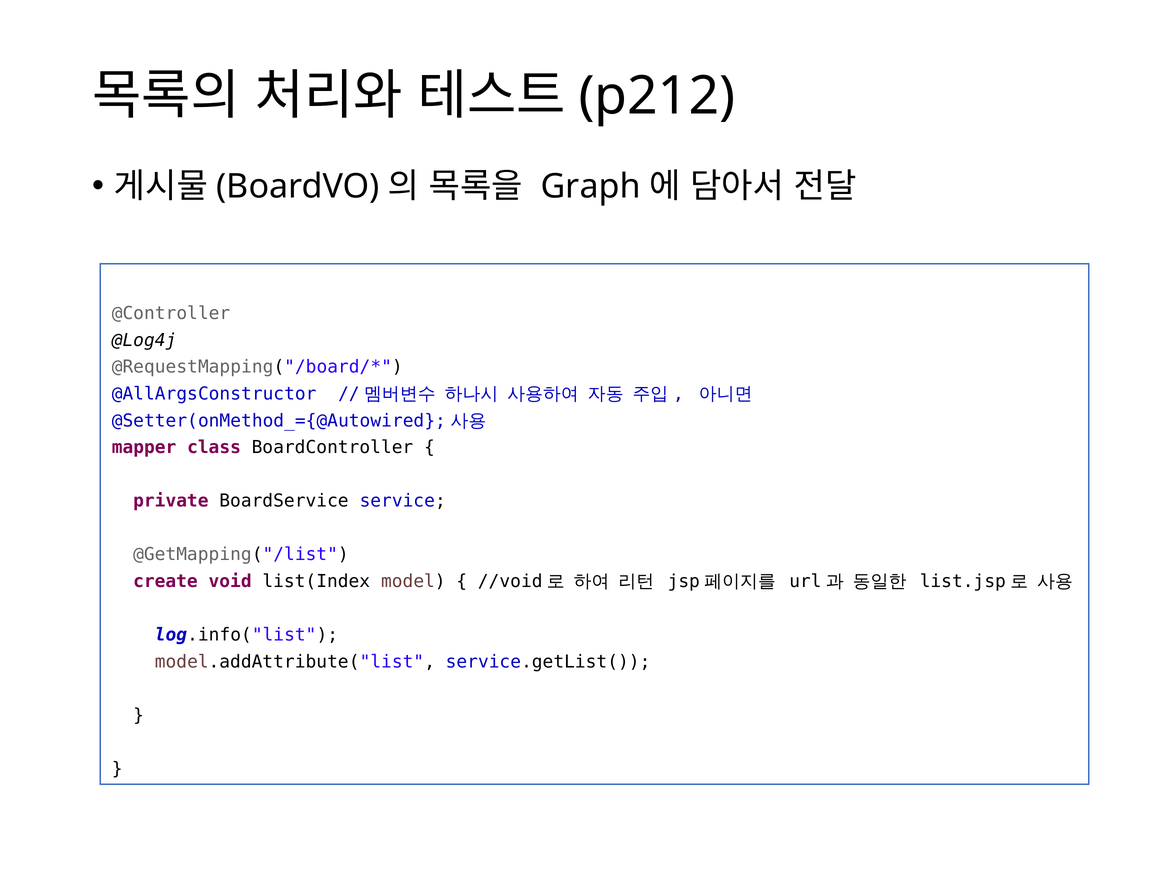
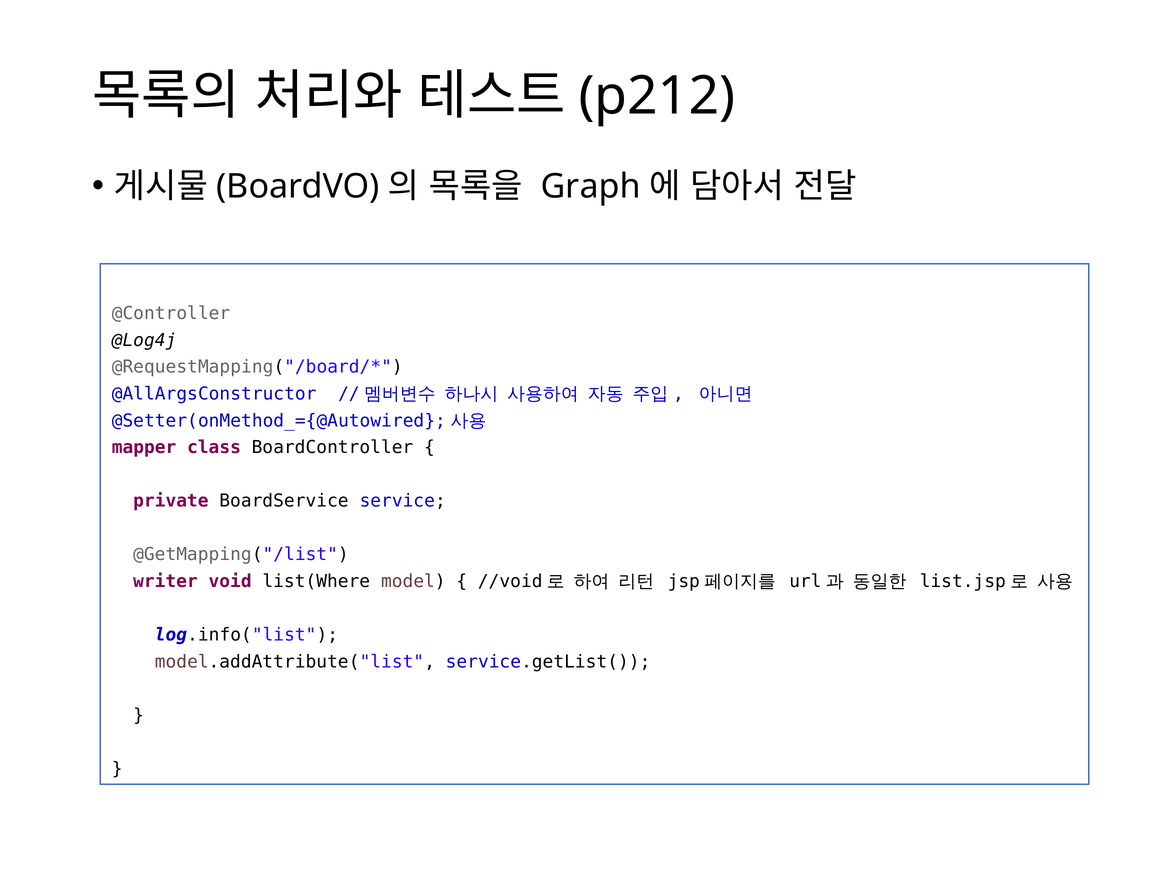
create: create -> writer (165, 581)
list(Index: list(Index -> list(Where (316, 581)
